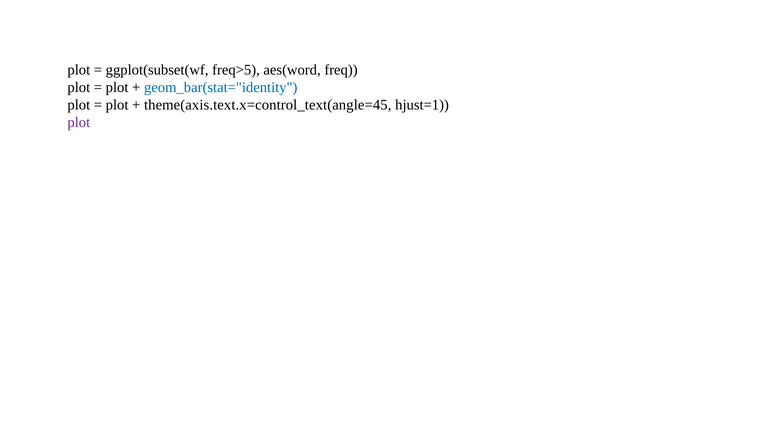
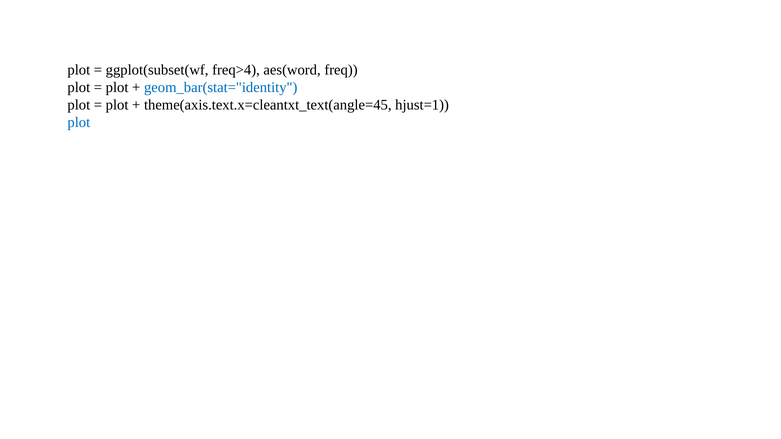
freq>5: freq>5 -> freq>4 (236, 70)
theme(axis.text.x=control_text(angle=45: theme(axis.text.x=control_text(angle=45 -> theme(axis.text.x=cleantxt_text(angle=45 (268, 105)
plot colour: purple -> blue (79, 123)
